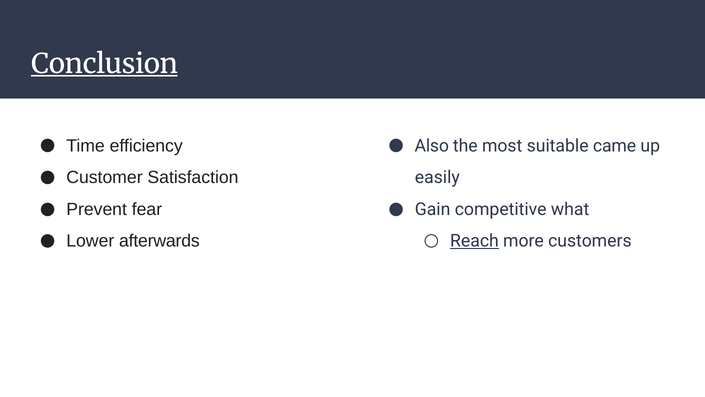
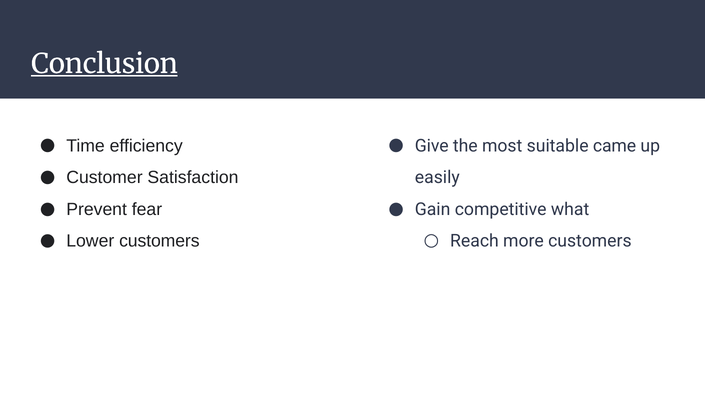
Also: Also -> Give (432, 146)
Lower afterwards: afterwards -> customers (159, 241)
Reach underline: present -> none (474, 241)
